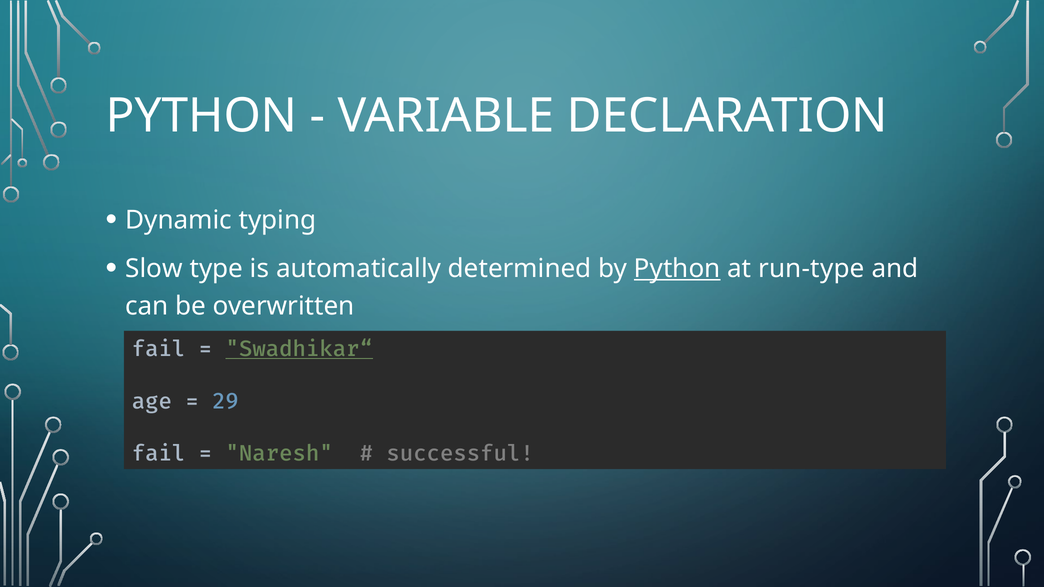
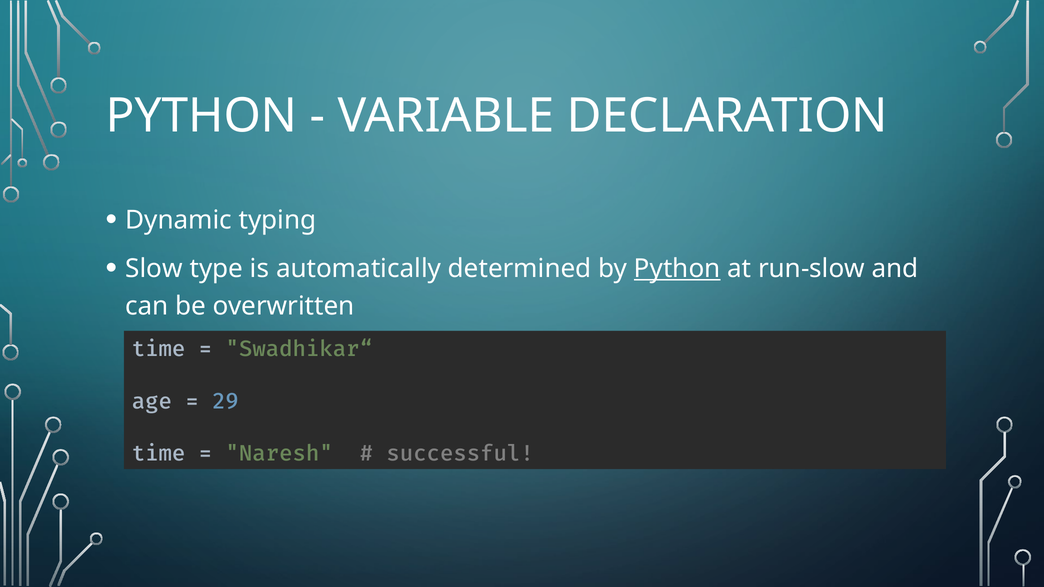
run-type: run-type -> run-slow (812, 269)
fail: fail -> time (159, 349)
Swadhikar“ underline: present -> none (299, 349)
fail: fail -> time (159, 454)
